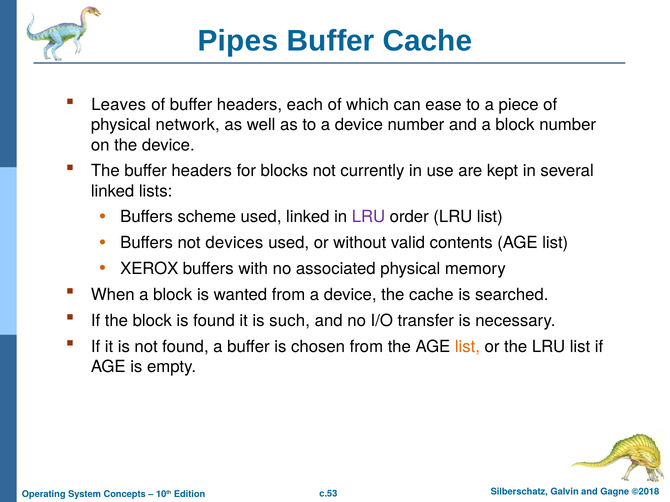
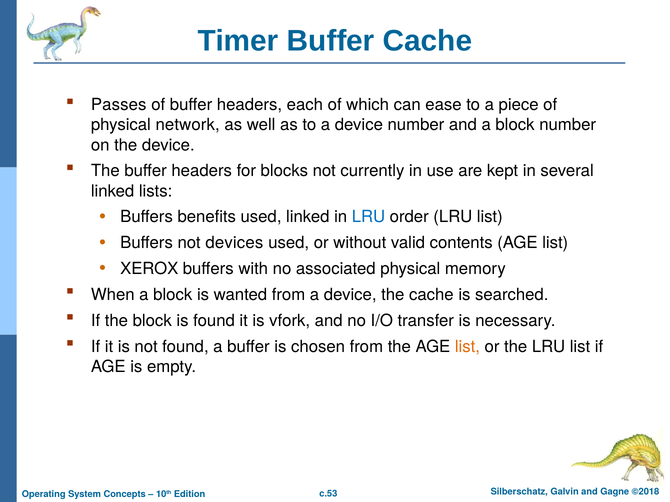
Pipes: Pipes -> Timer (238, 41)
Leaves: Leaves -> Passes (119, 105)
scheme: scheme -> benefits (207, 217)
LRU colour: purple -> blue (368, 217)
such: such -> vfork (290, 321)
